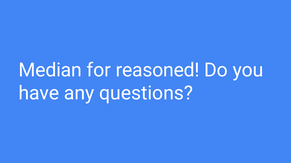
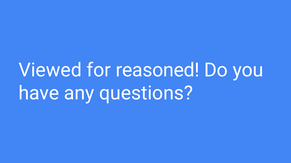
Median: Median -> Viewed (50, 70)
